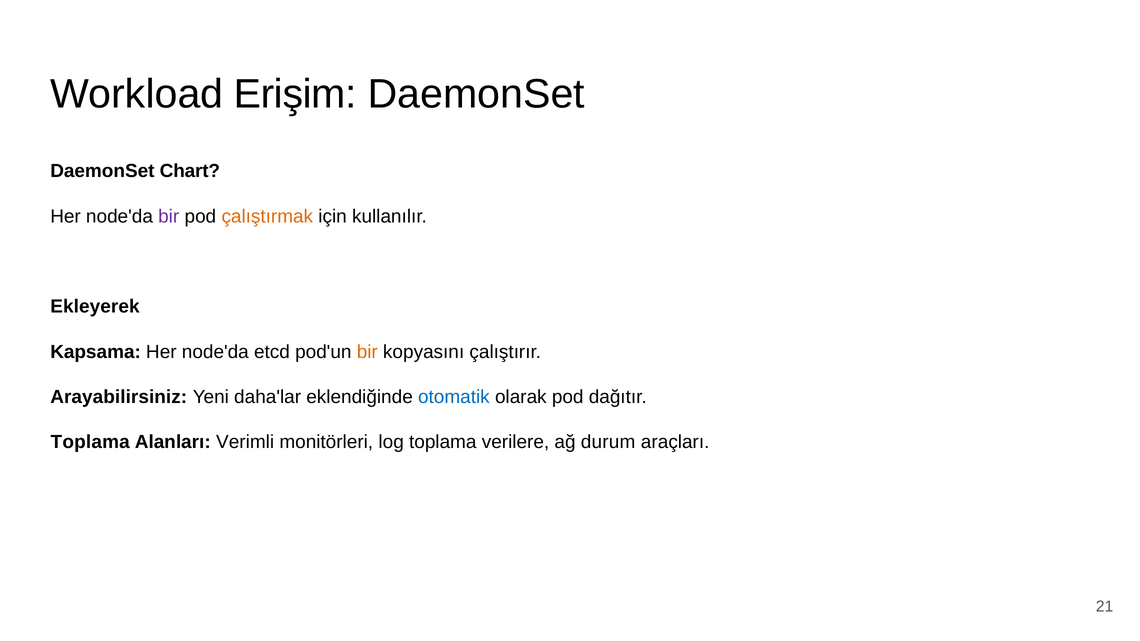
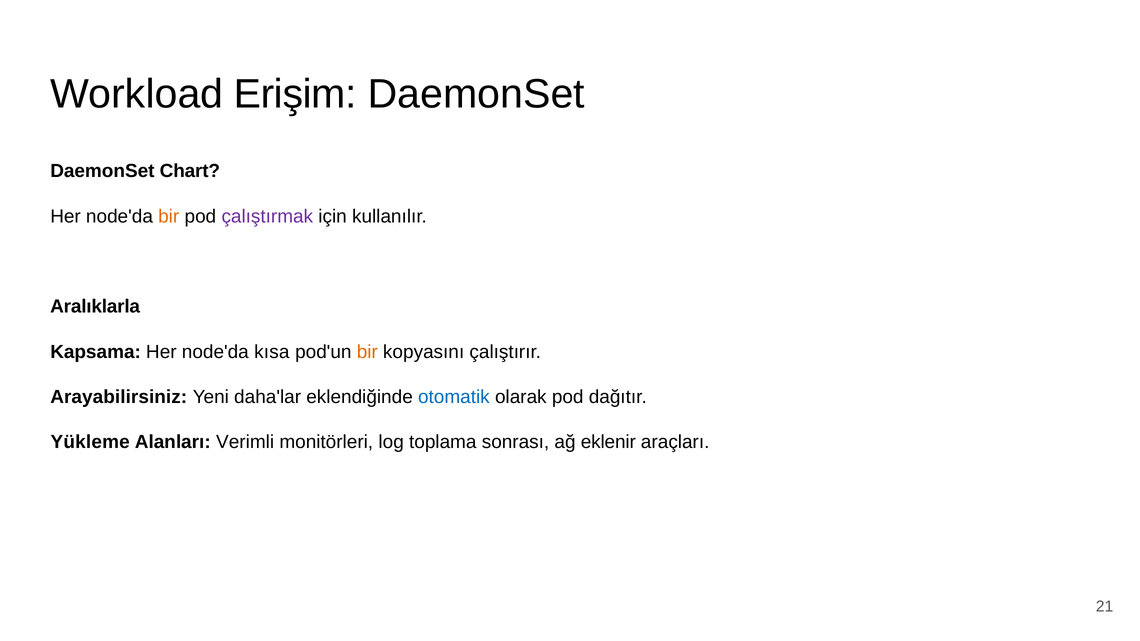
bir colour: purple -> orange (169, 216)
çalıştırmak colour: orange -> purple (267, 216)
Ekleyerek: Ekleyerek -> Aralıklarla (95, 307)
etcd: etcd -> kısa (272, 352)
Toplama: Toplama -> Yükleme (90, 442)
verilere: verilere -> sonrası (516, 442)
durum: durum -> eklenir (608, 442)
